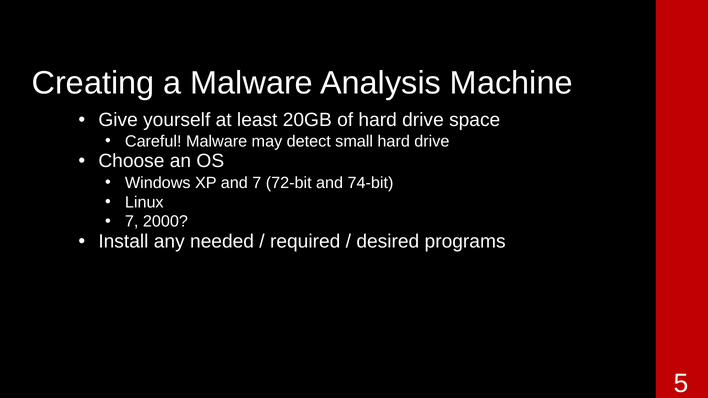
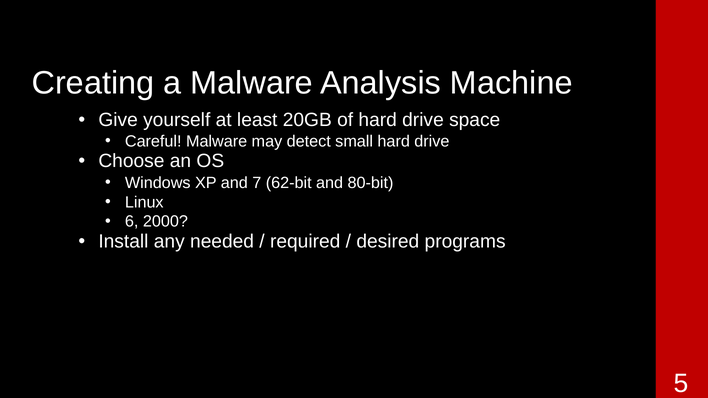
72-bit: 72-bit -> 62-bit (289, 183)
74-bit: 74-bit -> 80-bit (371, 183)
7: 7 -> 6 (132, 222)
